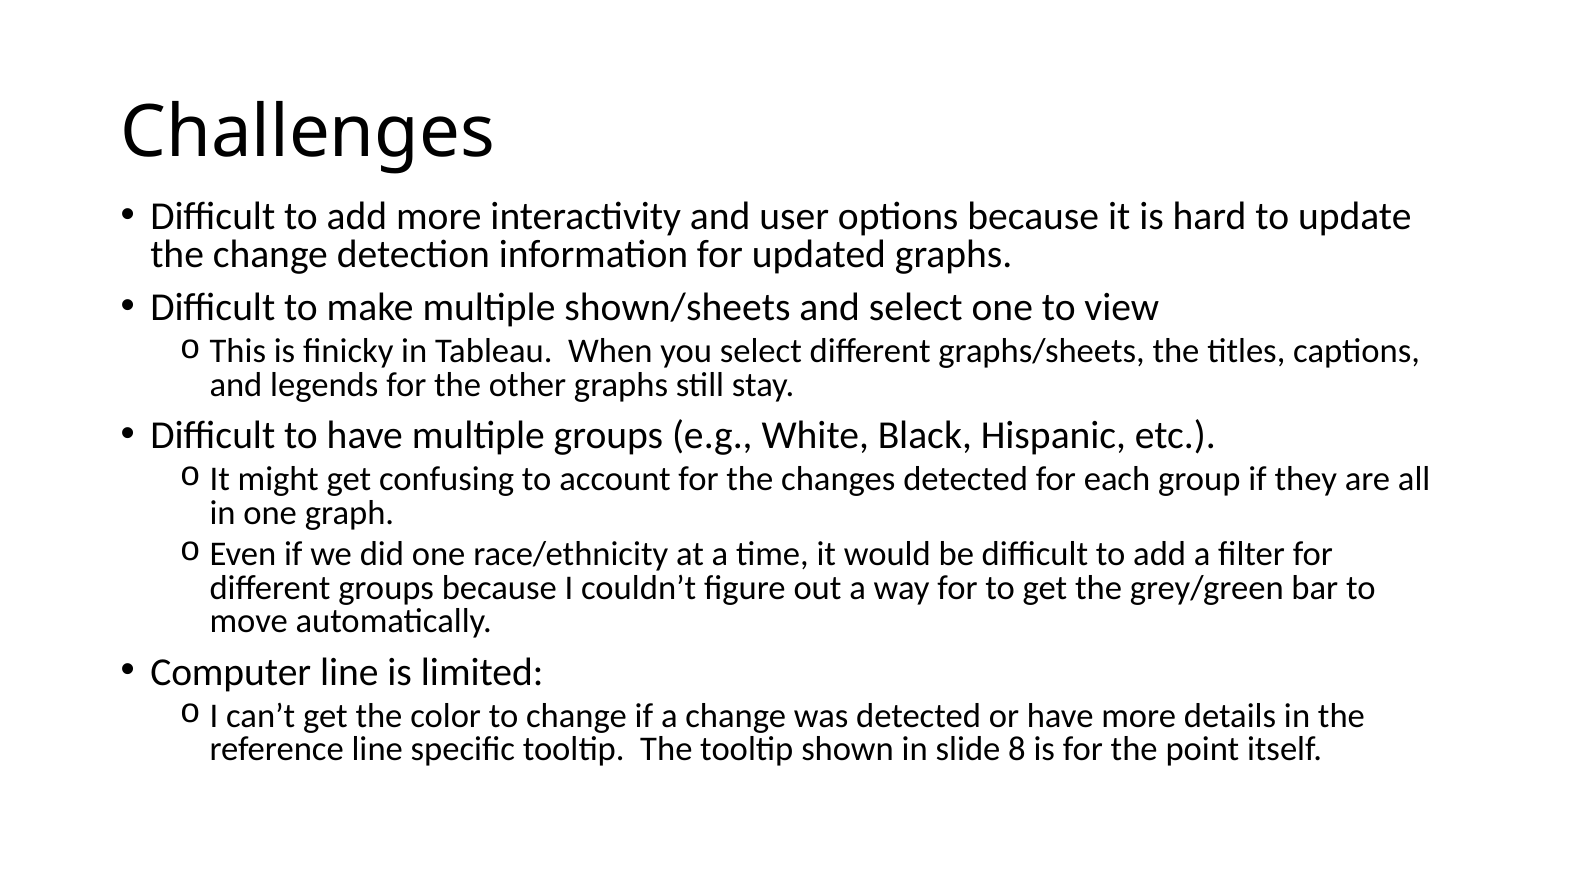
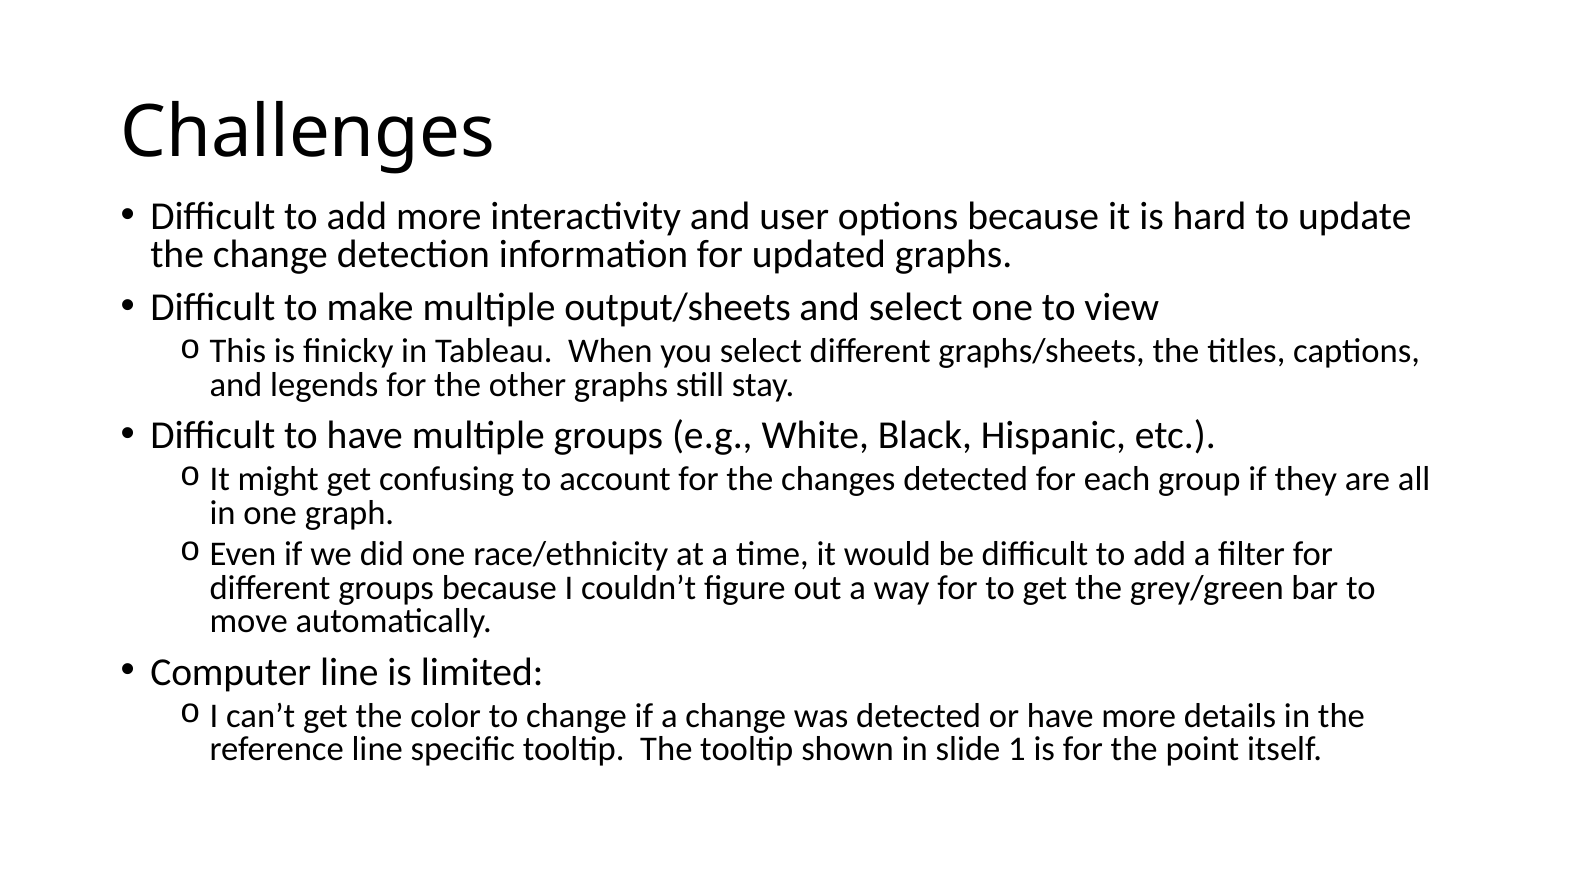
shown/sheets: shown/sheets -> output/sheets (678, 308)
8: 8 -> 1 (1017, 749)
